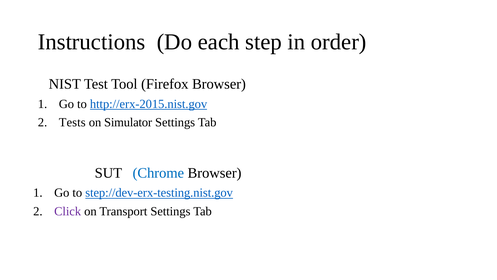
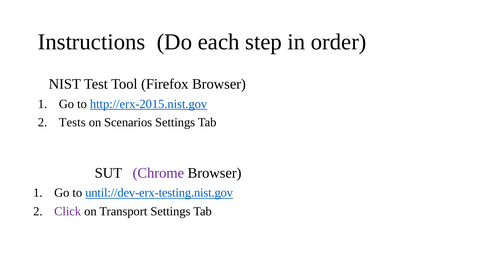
Simulator: Simulator -> Scenarios (128, 122)
Chrome colour: blue -> purple (158, 173)
step://dev-erx-testing.nist.gov: step://dev-erx-testing.nist.gov -> until://dev-erx-testing.nist.gov (159, 192)
